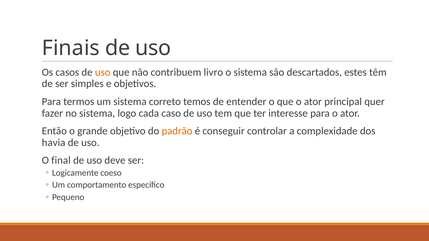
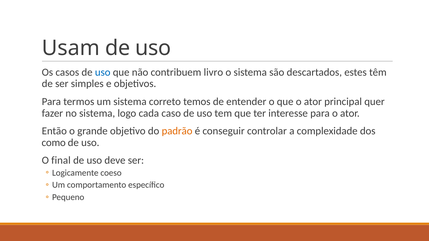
Finais: Finais -> Usam (71, 48)
uso colour: orange -> blue (103, 72)
havia: havia -> como (54, 143)
